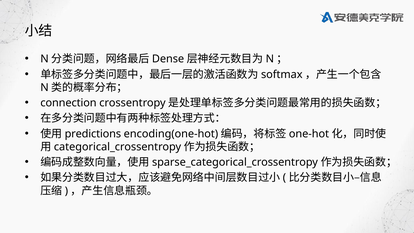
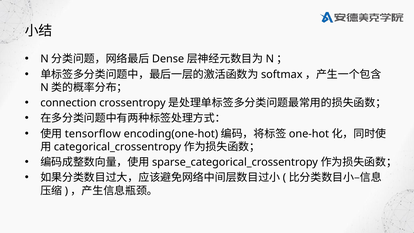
predictions: predictions -> tensorflow (93, 134)
